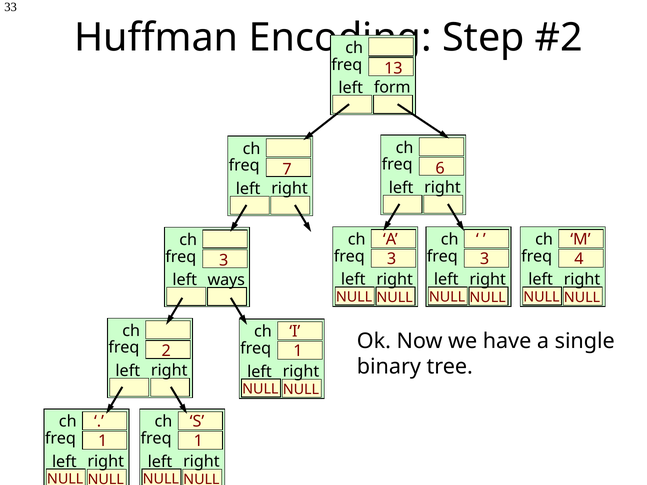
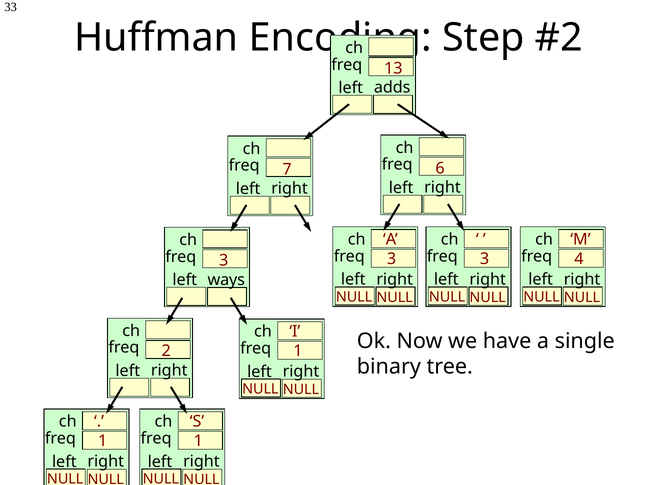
form: form -> adds (392, 88)
